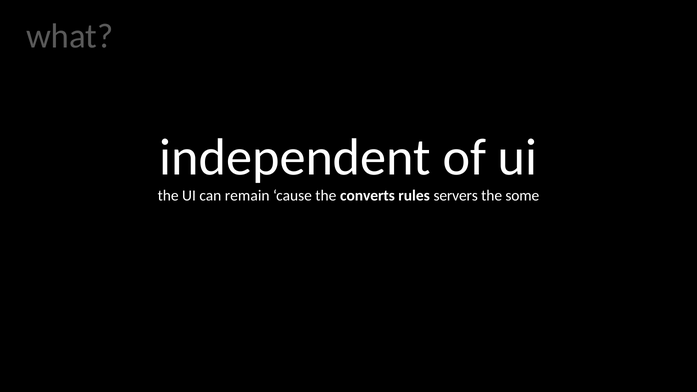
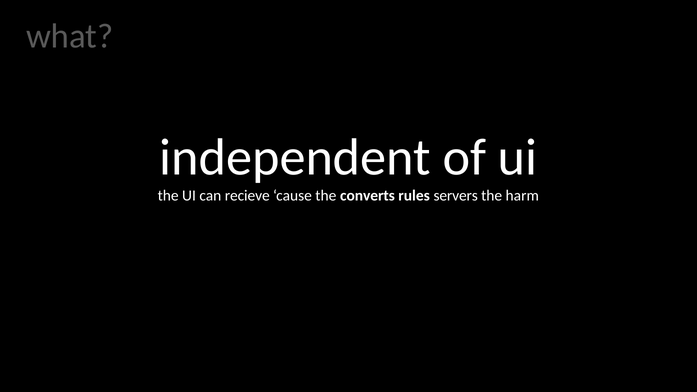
remain: remain -> recieve (247, 196)
some: some -> harm (522, 196)
